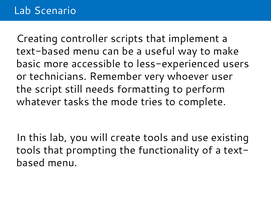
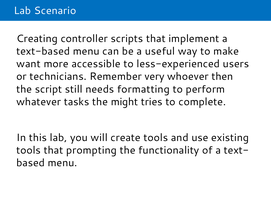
basic: basic -> want (28, 64)
user: user -> then (222, 77)
mode: mode -> might (124, 102)
